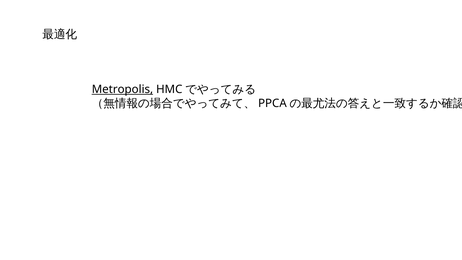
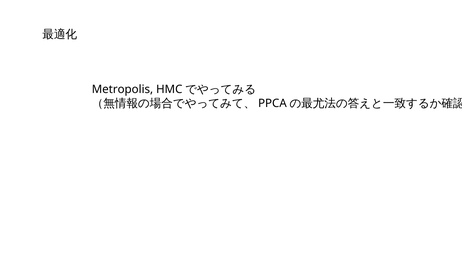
Metropolis underline: present -> none (122, 89)
